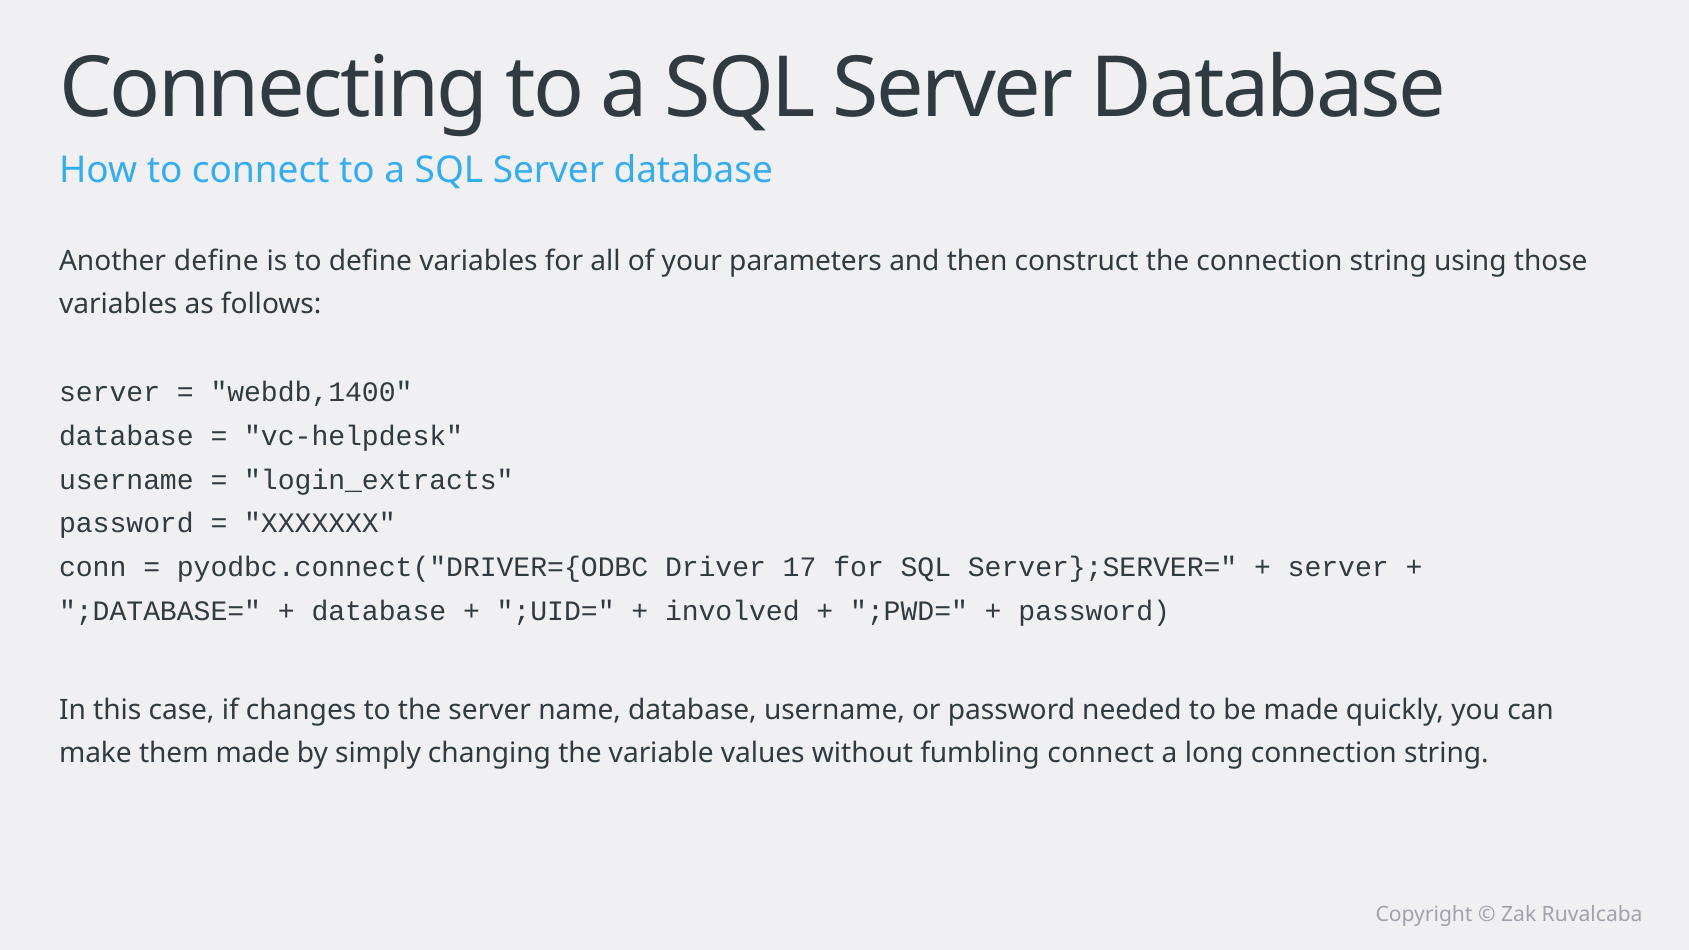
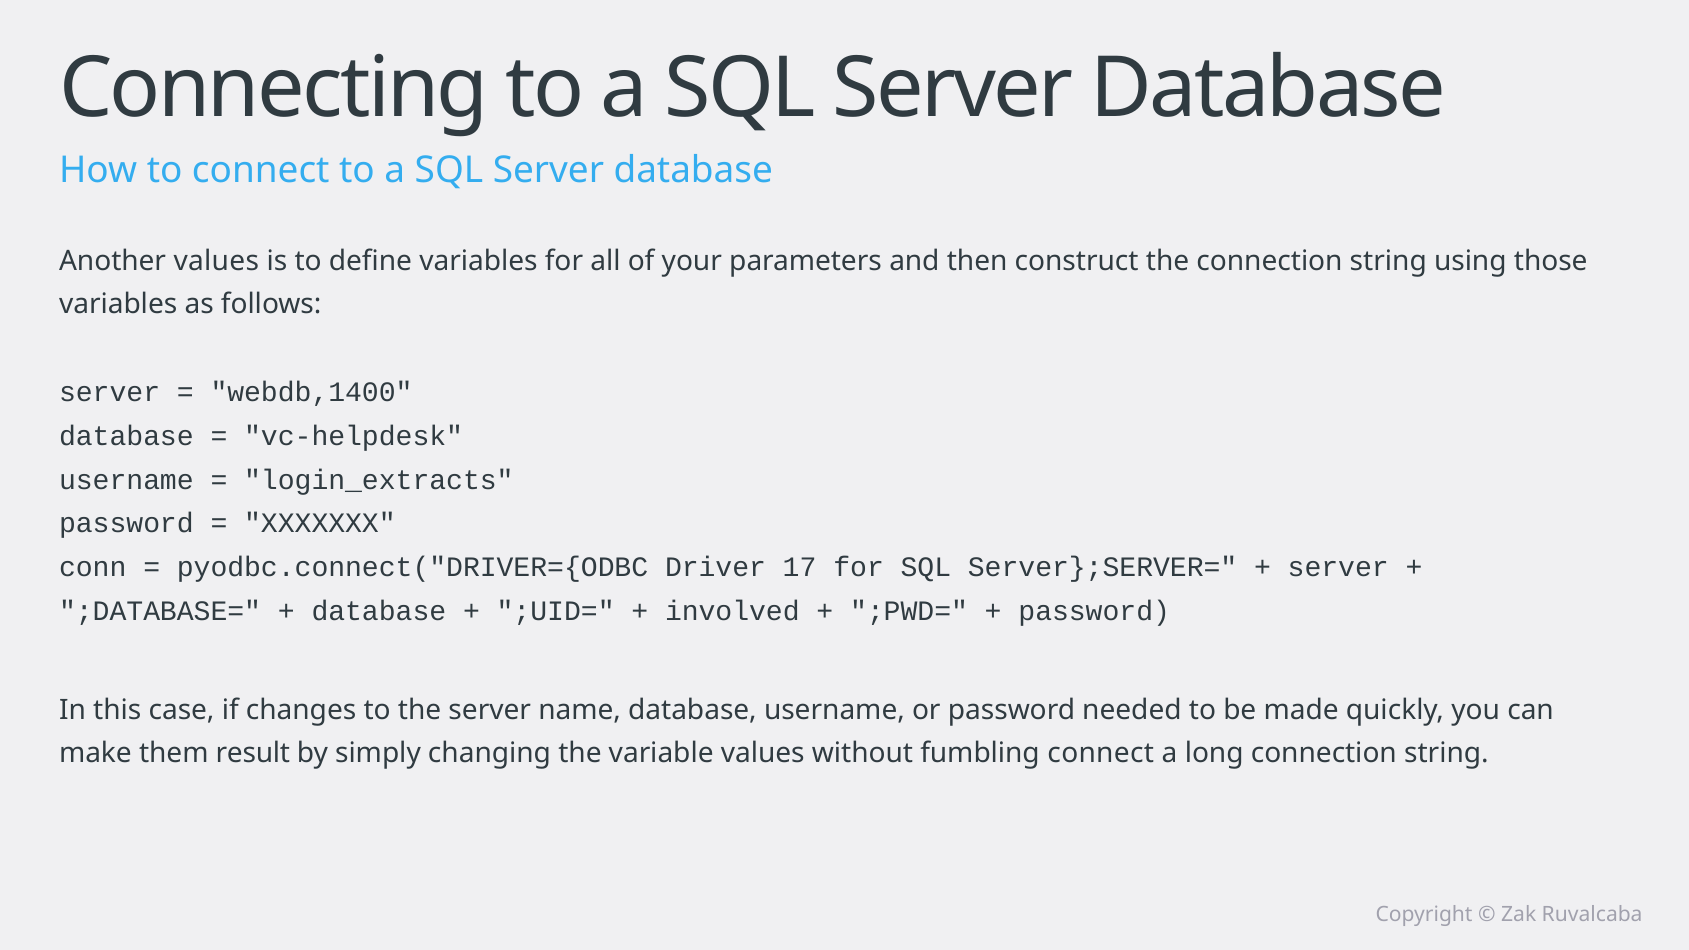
Another define: define -> values (216, 261)
them made: made -> result (253, 754)
